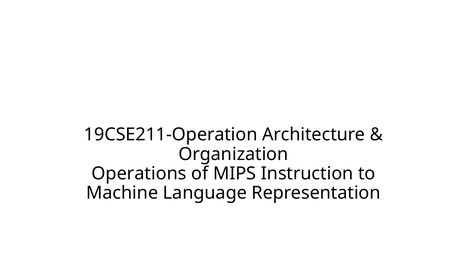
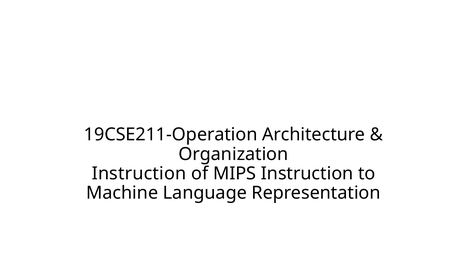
Operations: Operations -> Instruction (139, 173)
